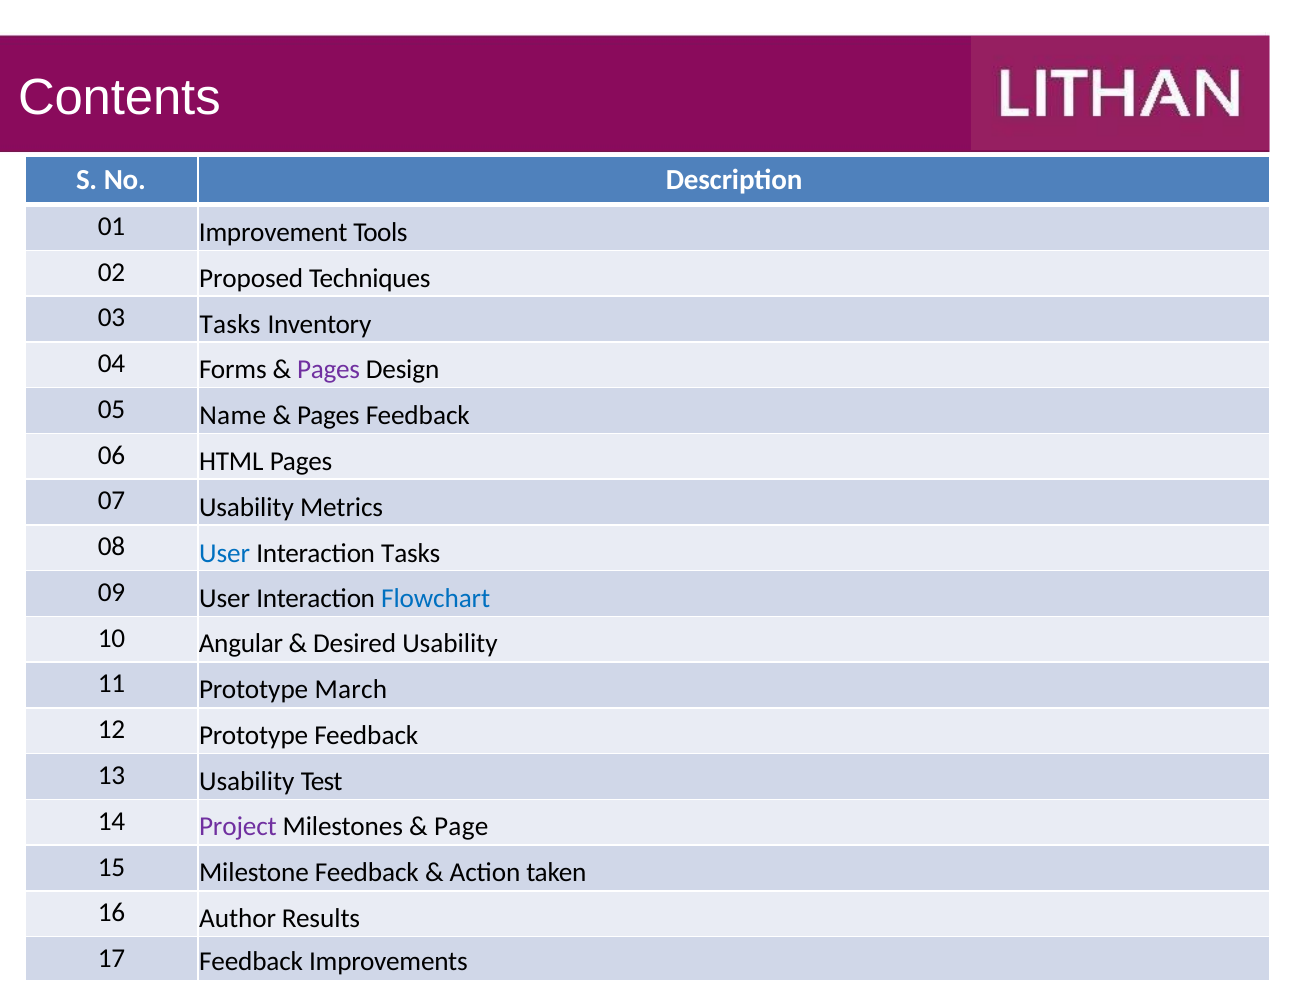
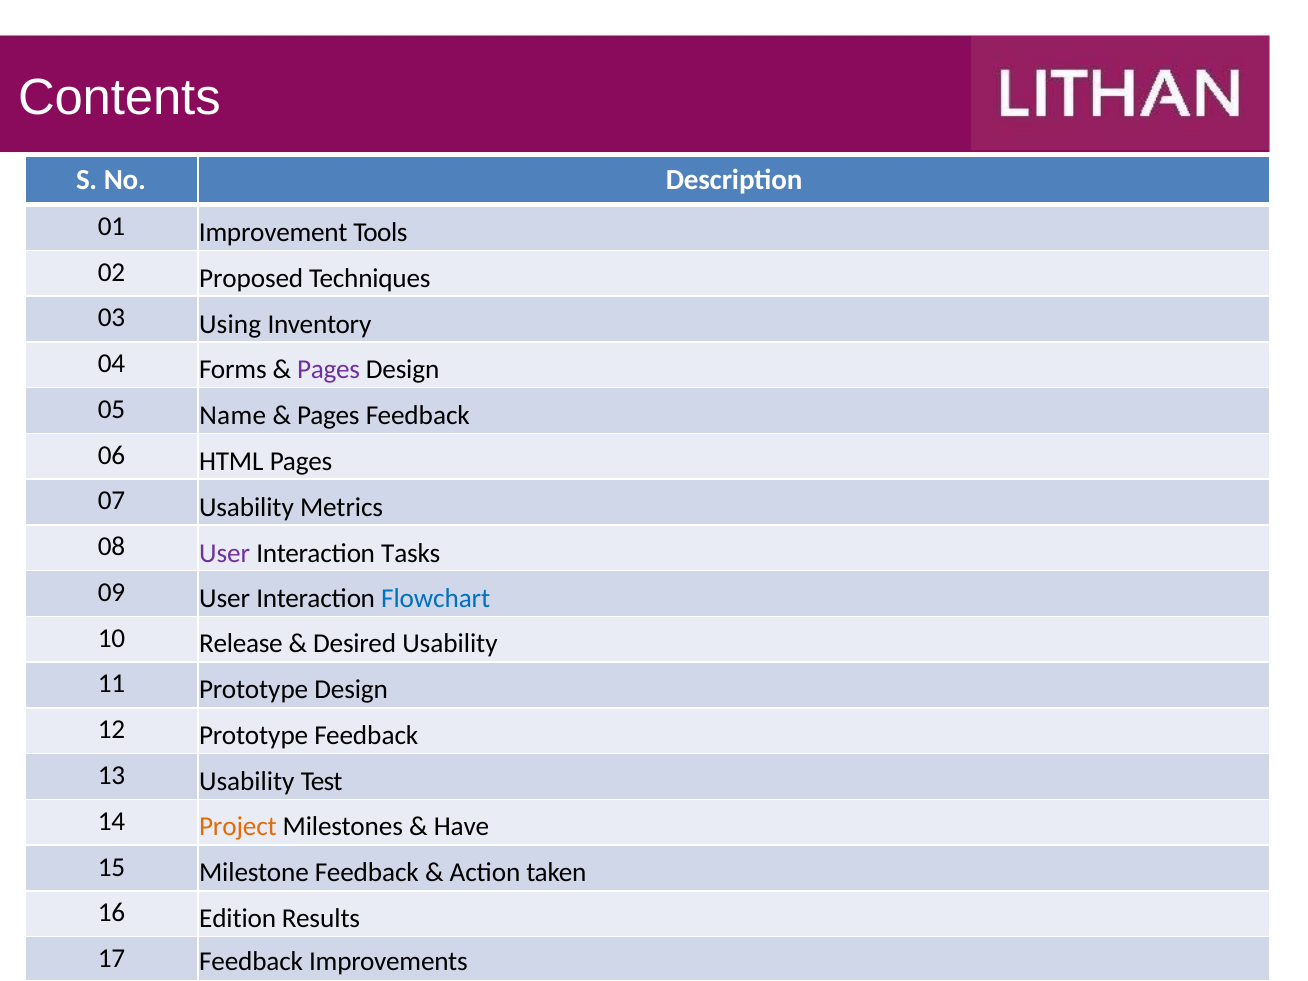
03 Tasks: Tasks -> Using (230, 324)
User colour: blue -> purple (225, 553)
Angular: Angular -> Release (241, 644)
Prototype March: March -> Design (351, 690)
Project colour: purple -> orange (238, 827)
Page: Page -> Have (461, 827)
Author: Author -> Edition (238, 918)
